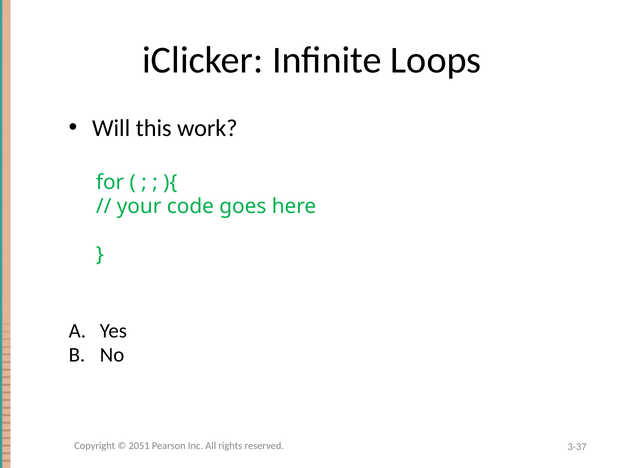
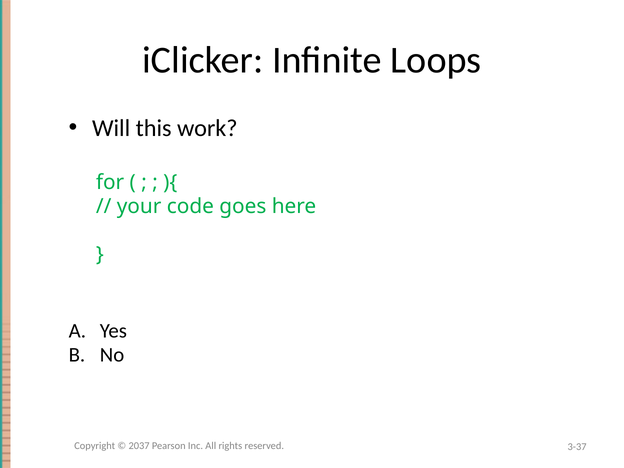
2051: 2051 -> 2037 (139, 446)
